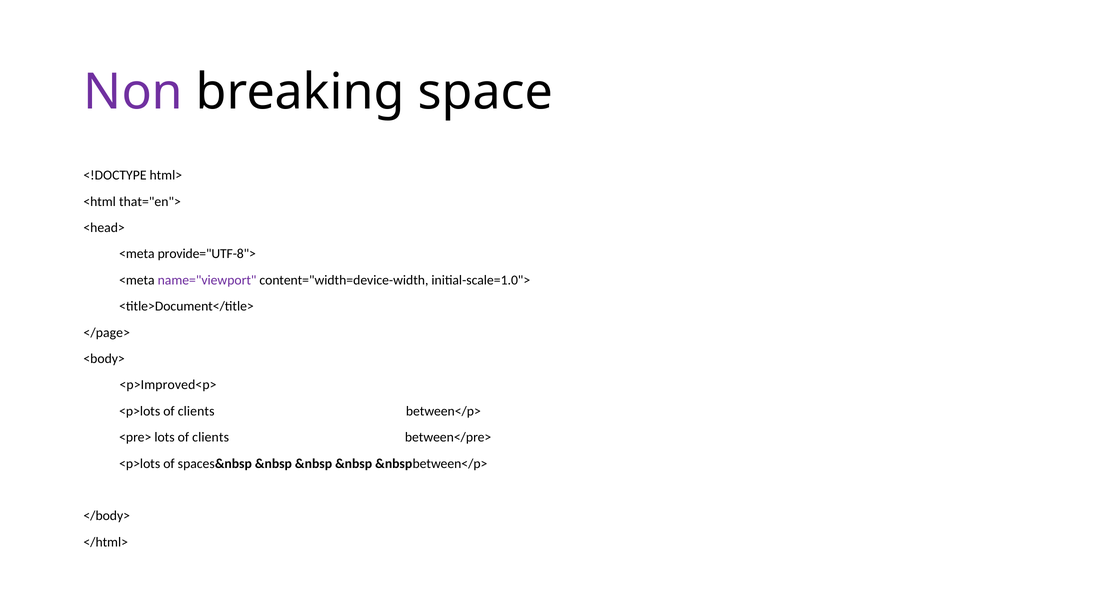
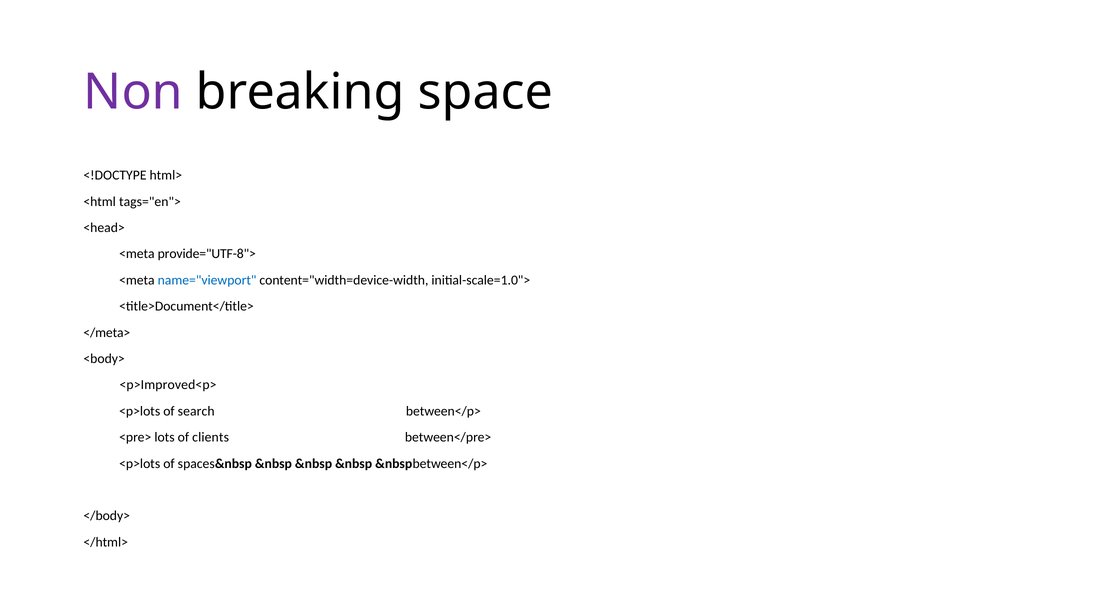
that="en">: that="en"> -> tags="en"> (150, 202)
name="viewport colour: purple -> blue (207, 280)
</page>: </page> -> </meta> (107, 333)
<p>lots of clients: clients -> search (196, 411)
